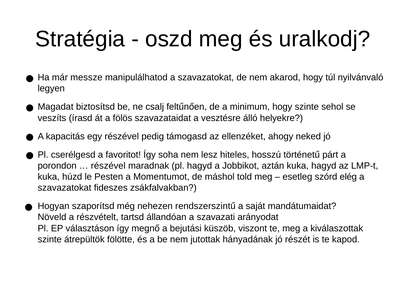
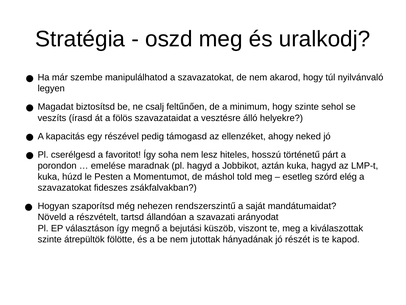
messze: messze -> szembe (86, 77)
részével: részével -> emelése (108, 165)
